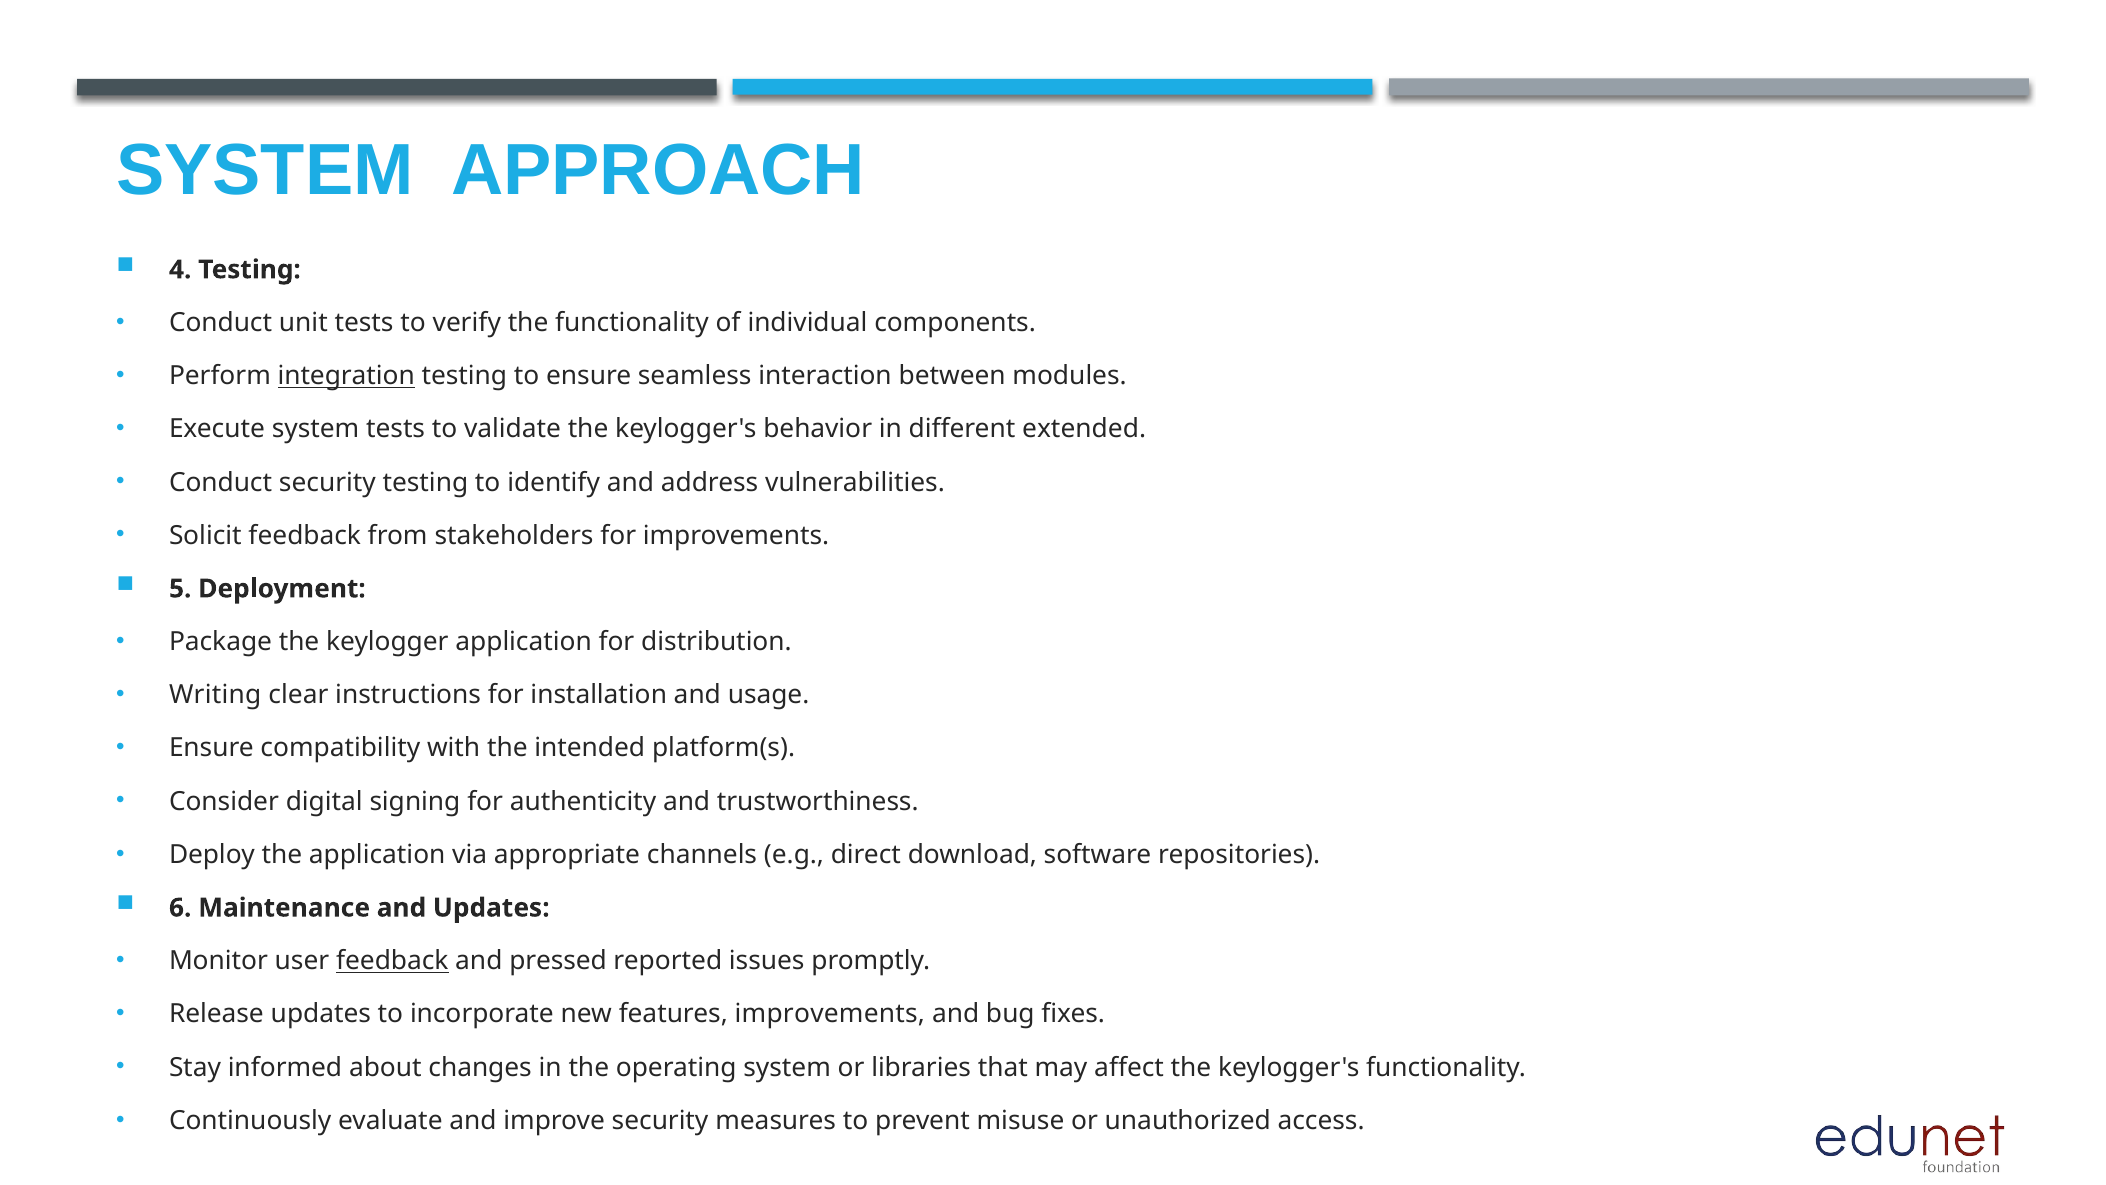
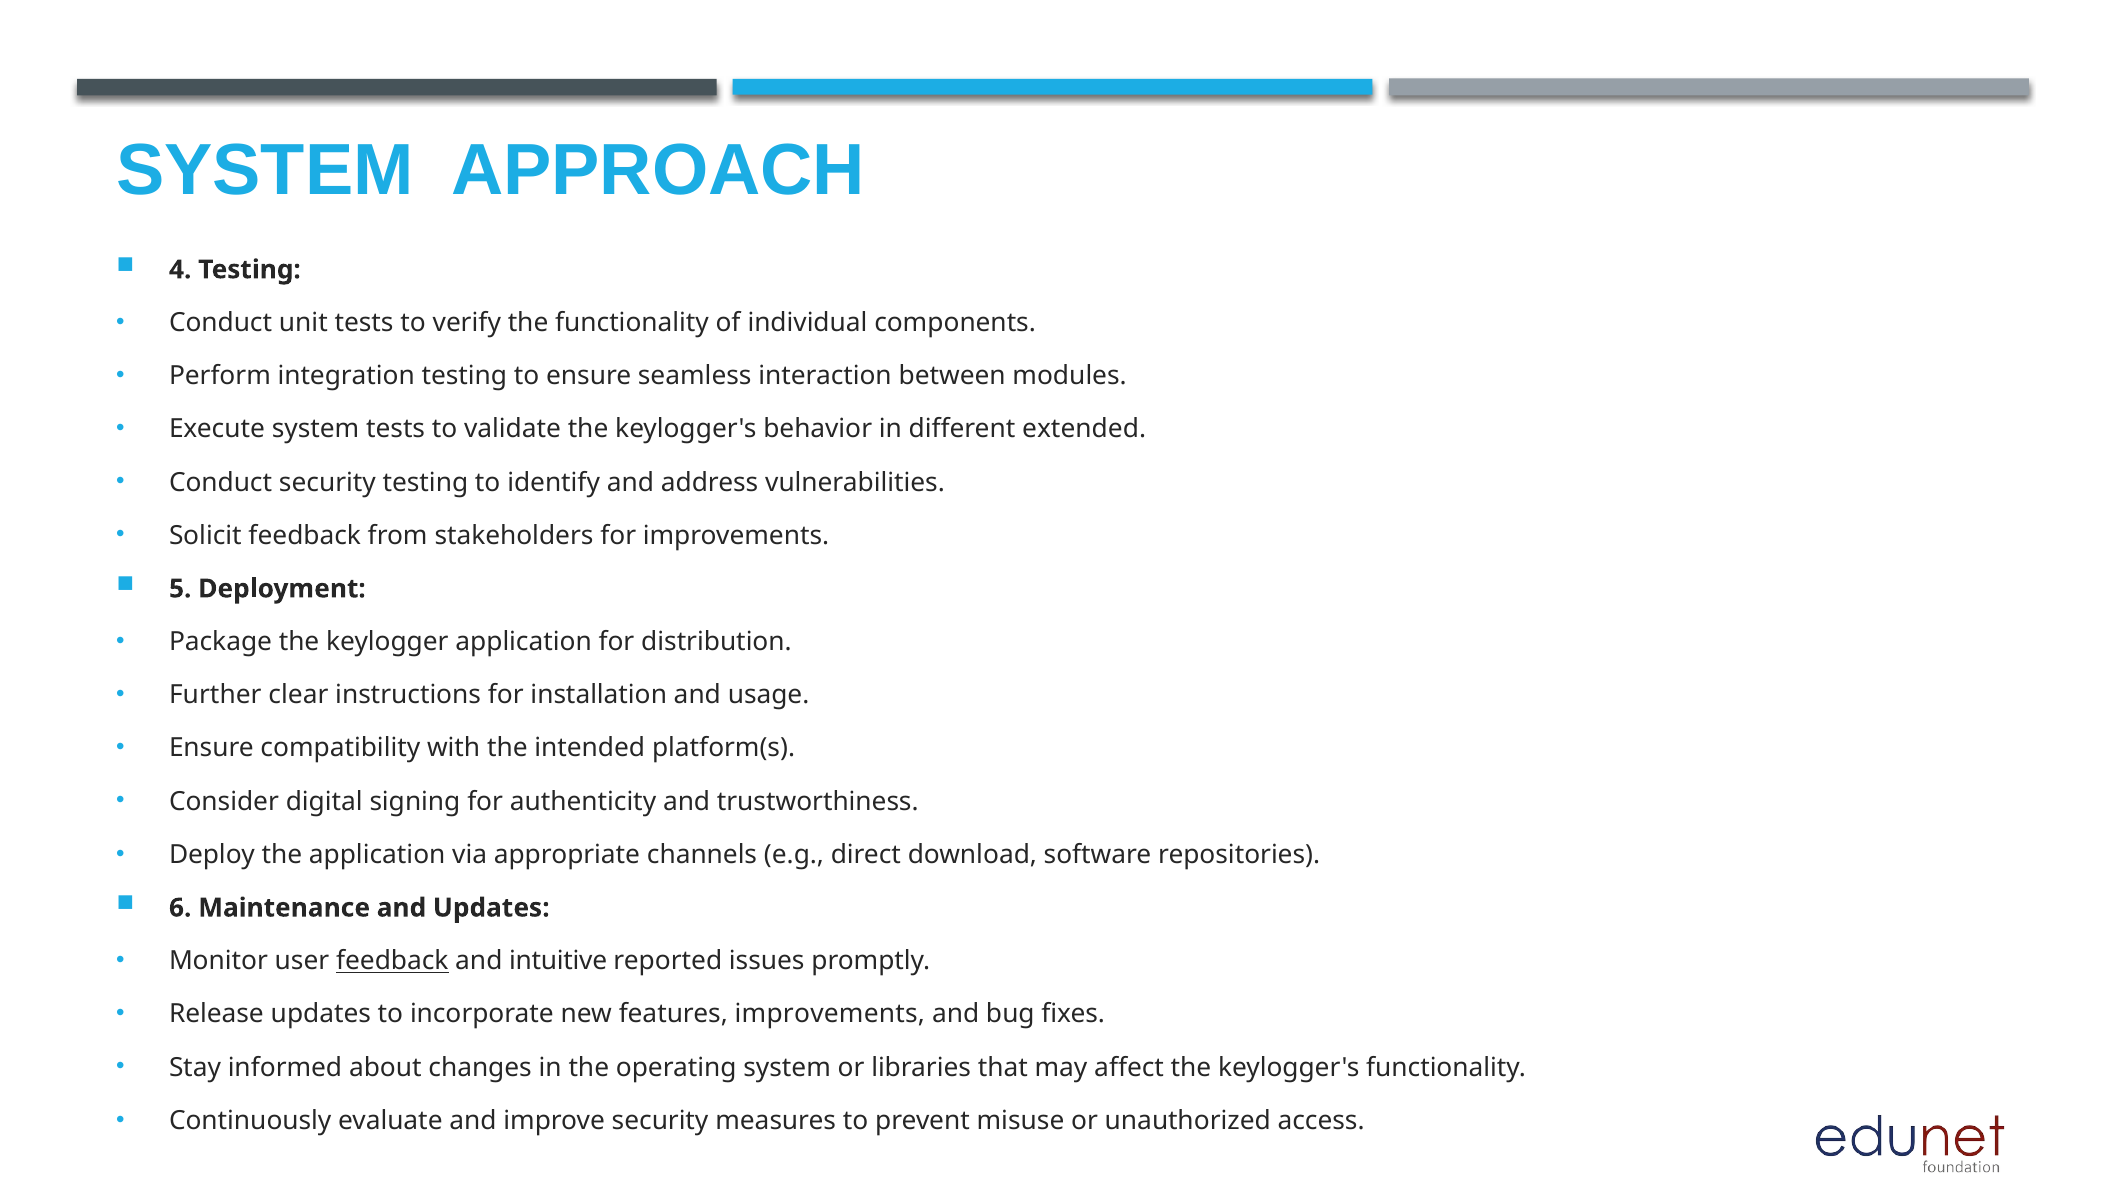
integration underline: present -> none (346, 376)
Writing: Writing -> Further (215, 695)
pressed: pressed -> intuitive (558, 961)
